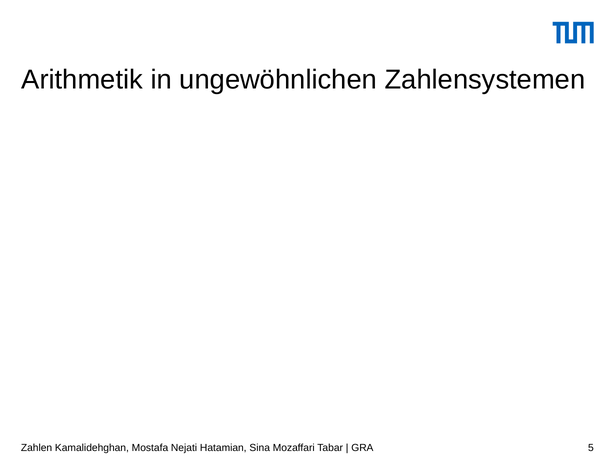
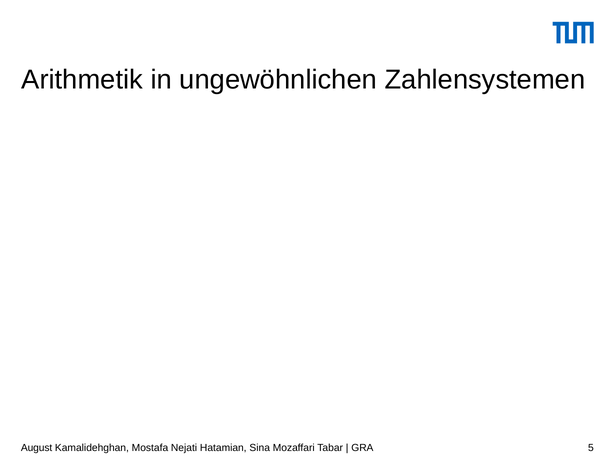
Zahlen: Zahlen -> August (37, 448)
